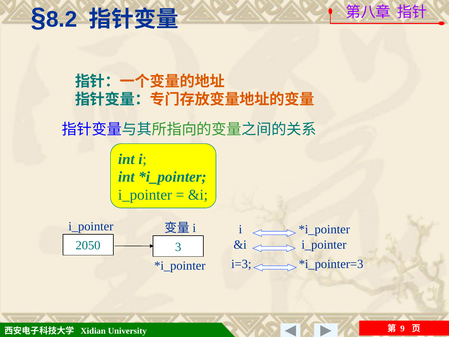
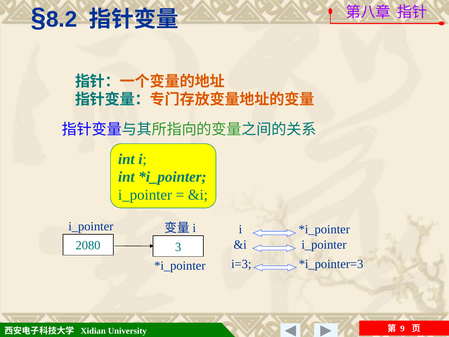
2050: 2050 -> 2080 (88, 245)
